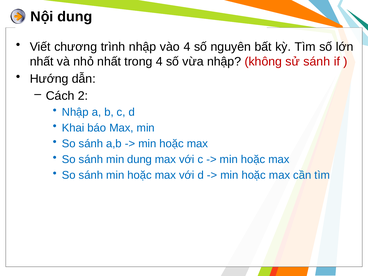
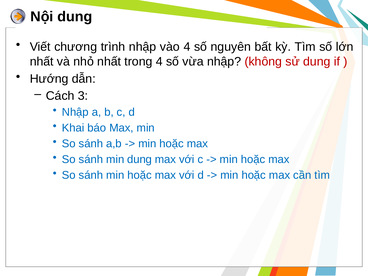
sử sánh: sánh -> dung (317, 62)
2: 2 -> 3 (83, 96)
